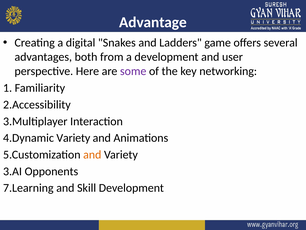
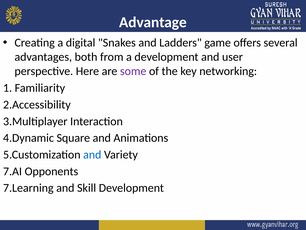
4.Dynamic Variety: Variety -> Square (73, 138)
and colour: orange -> blue (92, 154)
3.AI: 3.AI -> 7.AI (13, 171)
